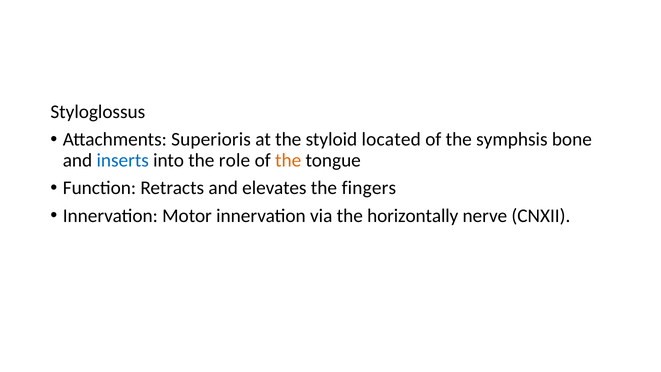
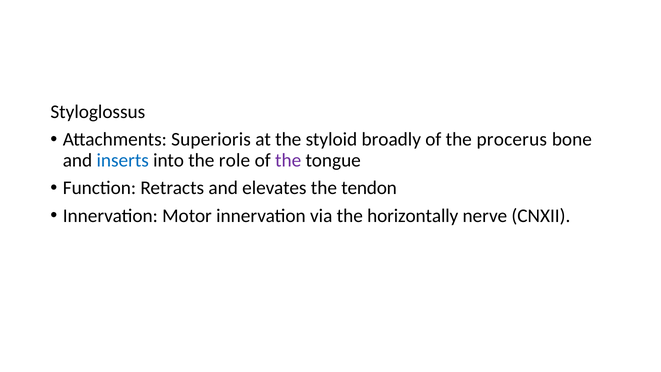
located: located -> broadly (391, 139)
symphsis: symphsis -> procerus (512, 139)
the colour: orange -> purple (288, 160)
fingers: fingers -> tendon (369, 188)
